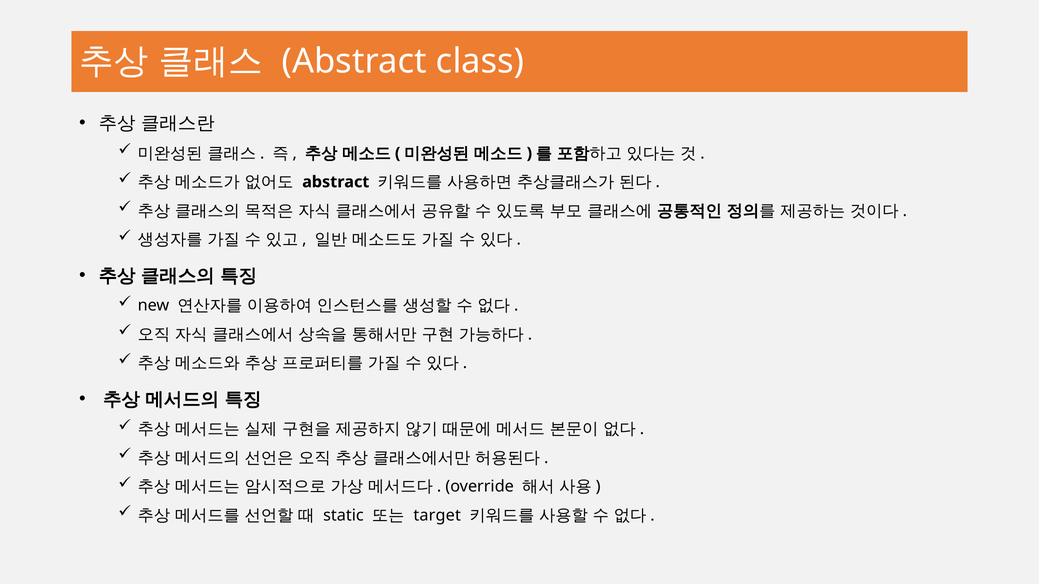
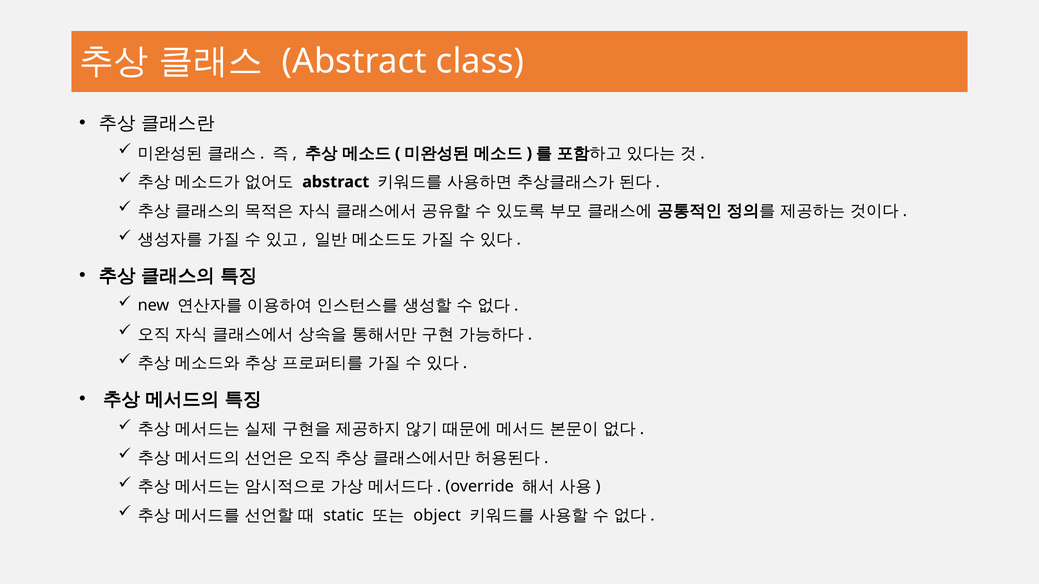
target: target -> object (437, 516)
